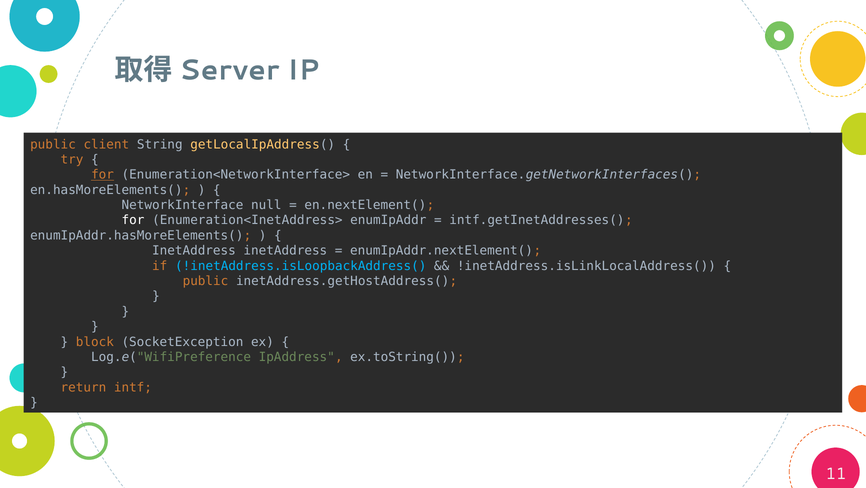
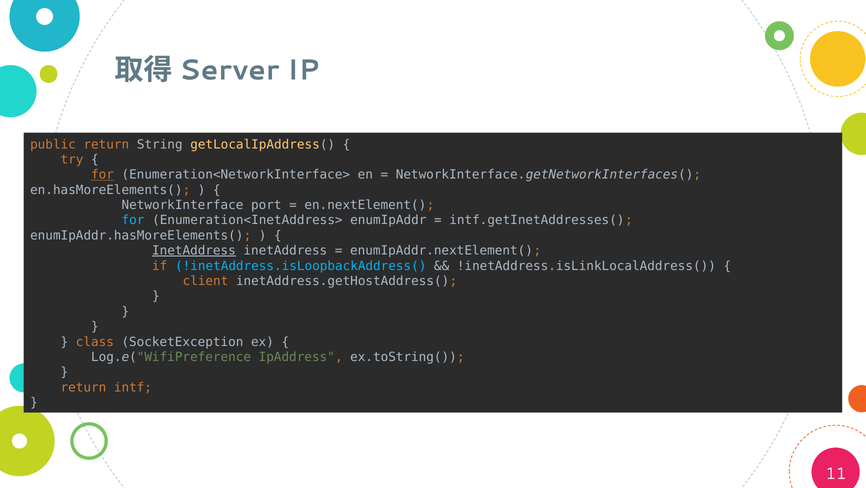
public client: client -> return (106, 144)
null: null -> port (266, 205)
for colour: white -> light blue (133, 220)
InetAddress underline: none -> present (194, 250)
public: public -> client (205, 281)
block: block -> class (95, 341)
